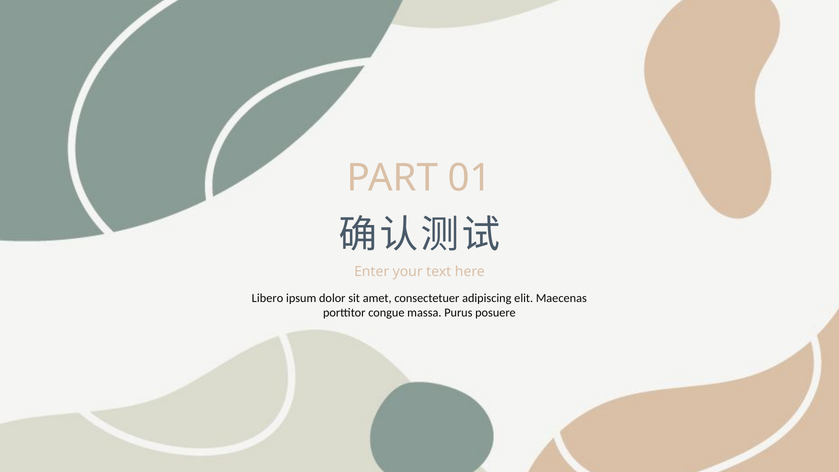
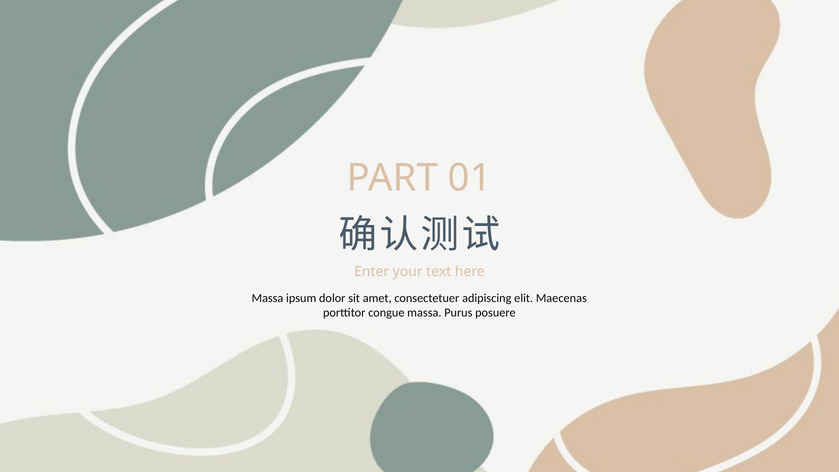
Libero: Libero -> Massa (268, 298)
